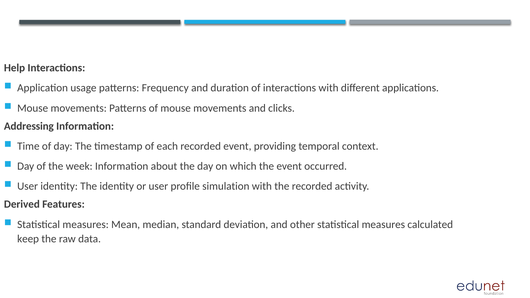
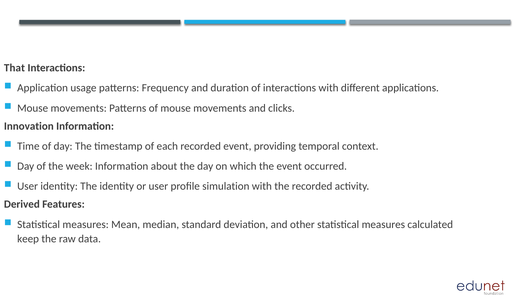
Help: Help -> That (14, 68)
Addressing: Addressing -> Innovation (29, 126)
